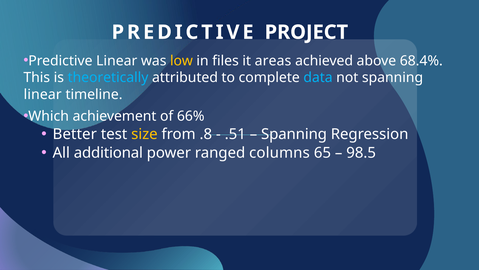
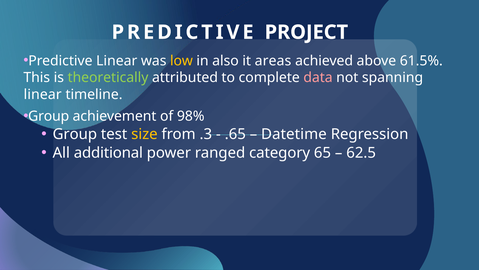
files: files -> also (226, 61)
68.4%: 68.4% -> 61.5% (421, 61)
theoretically colour: light blue -> light green (108, 77)
data colour: light blue -> pink (318, 77)
Which: Which -> Group (49, 116)
66%: 66% -> 98% (191, 116)
Better: Better -> Group (75, 134)
.8: .8 -> .3 (206, 134)
.51: .51 -> .65 (235, 134)
Spanning: Spanning -> Datetime (294, 134)
columns: columns -> category (280, 152)
98.5: 98.5 -> 62.5 (361, 152)
